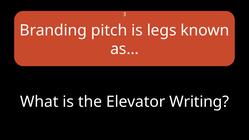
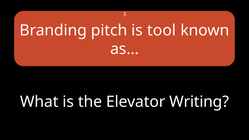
legs: legs -> tool (162, 30)
